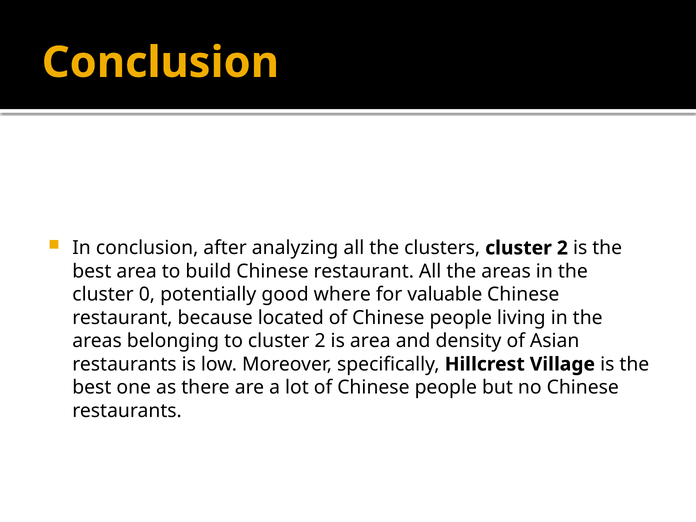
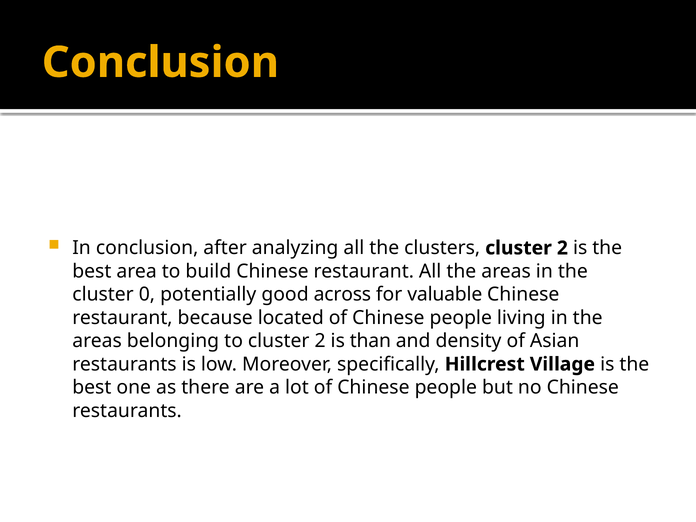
where: where -> across (342, 294)
is area: area -> than (370, 341)
